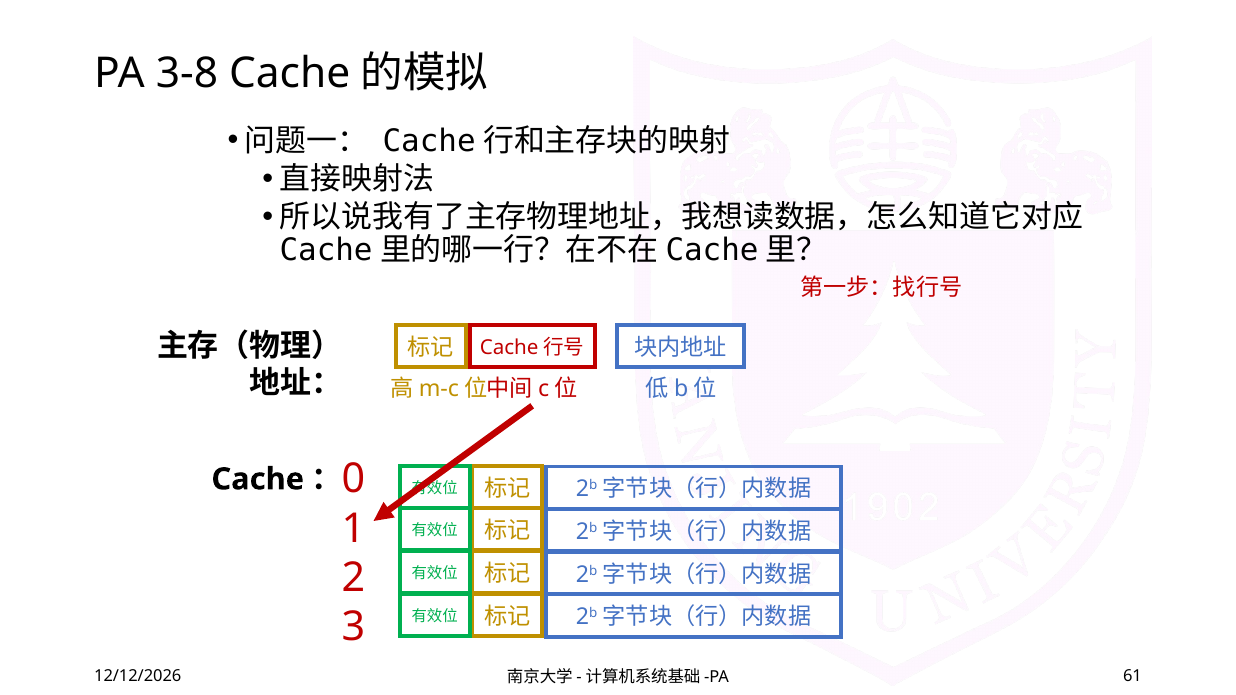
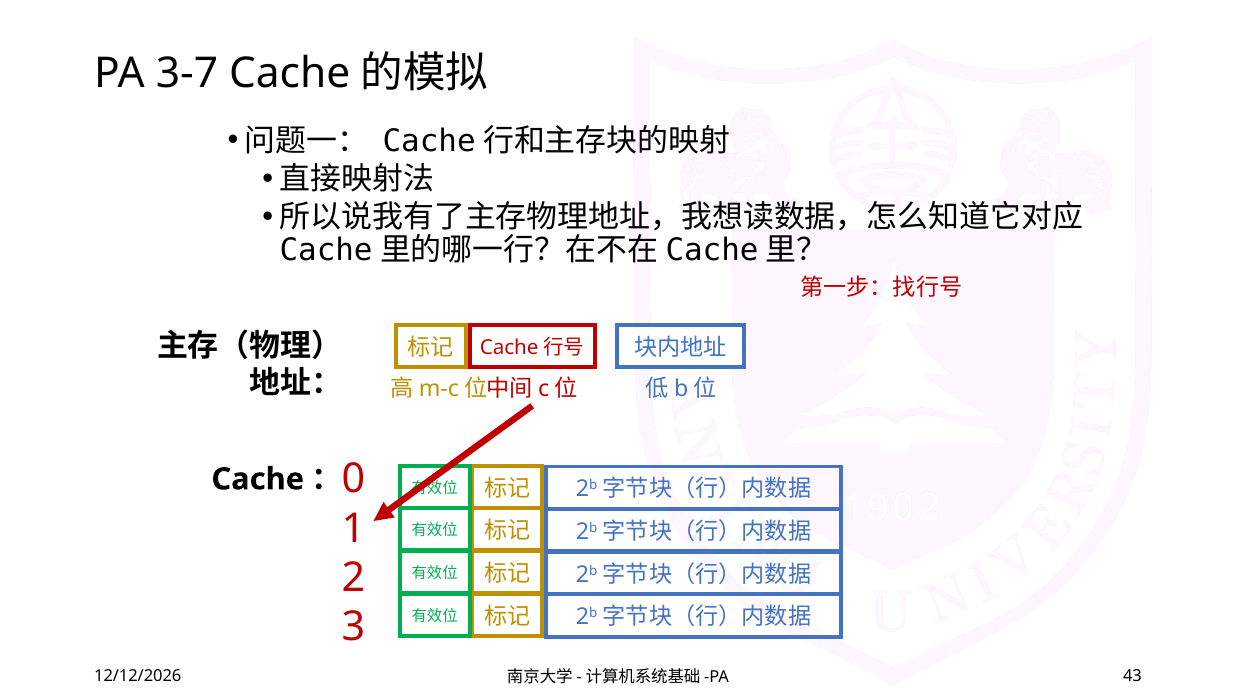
3-8: 3-8 -> 3-7 (187, 74)
61: 61 -> 43 (1132, 676)
